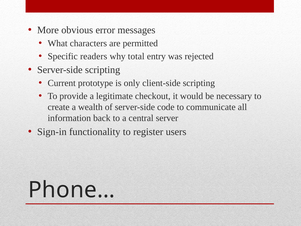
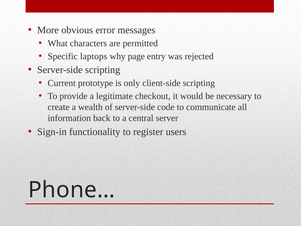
readers: readers -> laptops (94, 56)
total: total -> page (136, 56)
